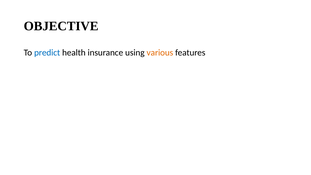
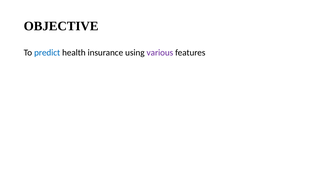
various colour: orange -> purple (160, 53)
